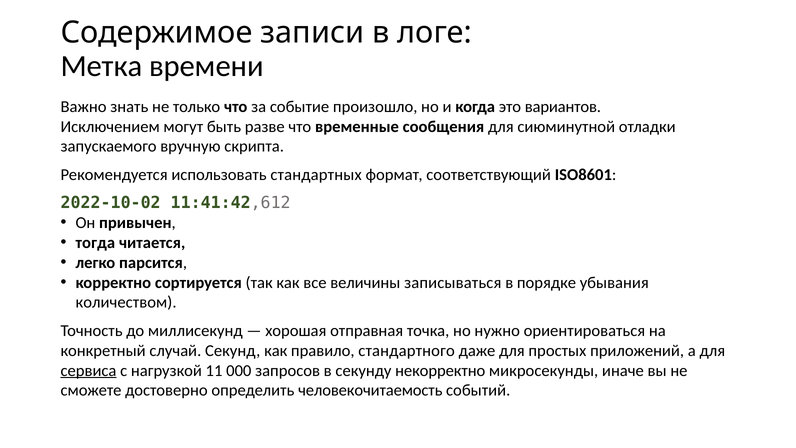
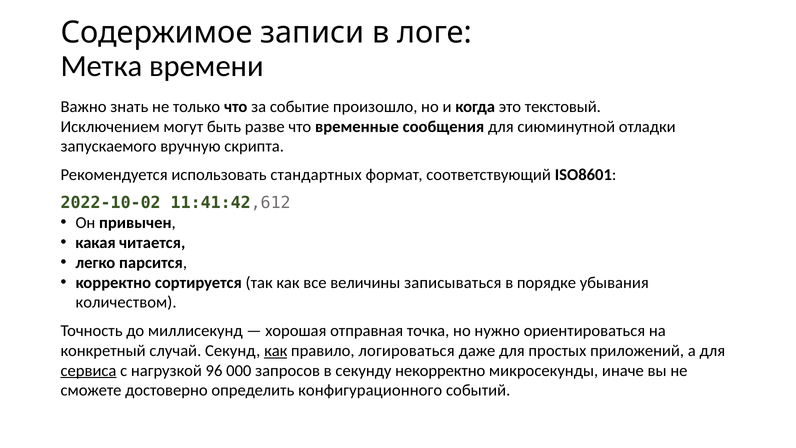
вариантов: вариантов -> текстовый (563, 107)
тогда: тогда -> какая (95, 243)
как underline: none -> present (276, 350)
стандартного: стандартного -> логироваться (407, 350)
11: 11 -> 96 (214, 370)
человекочитаемость: человекочитаемость -> конфигурационного (370, 390)
